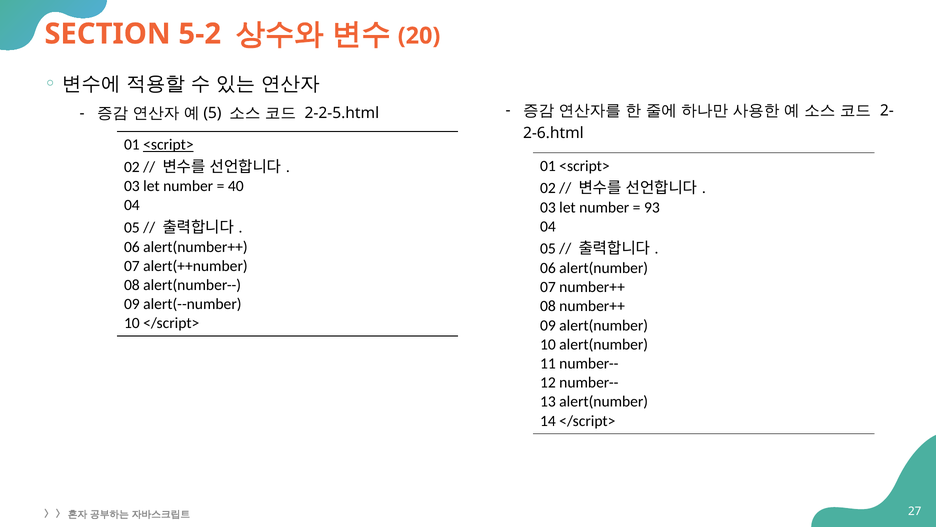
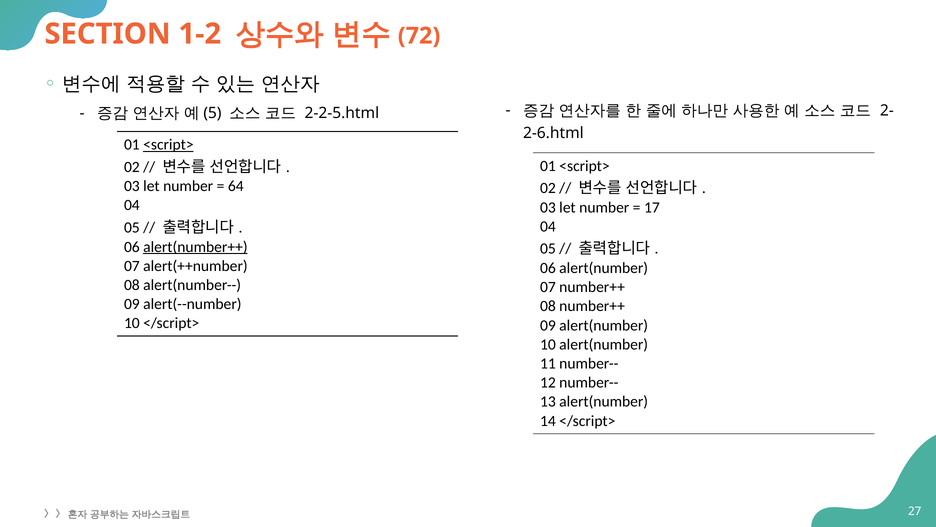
5-2: 5-2 -> 1-2 (200, 34)
20: 20 -> 72 (419, 36)
40: 40 -> 64 (236, 186)
93: 93 -> 17 (652, 207)
alert(number++ underline: none -> present (195, 247)
